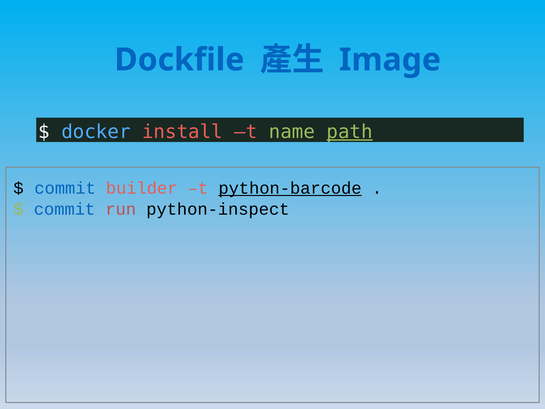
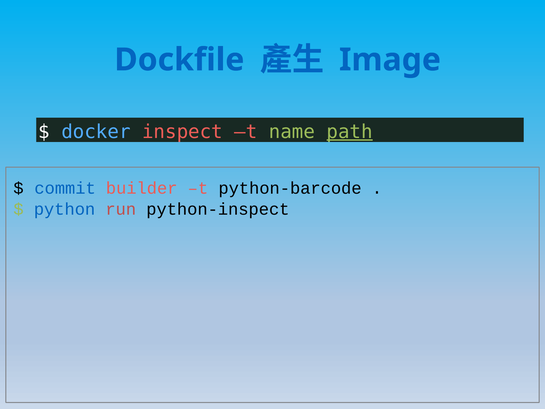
install: install -> inspect (182, 132)
python-barcode underline: present -> none (290, 188)
commit: commit -> python (65, 209)
